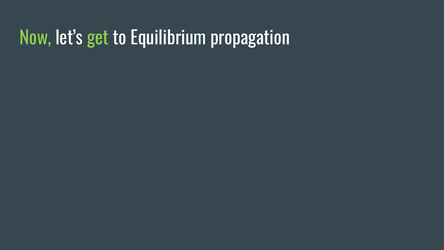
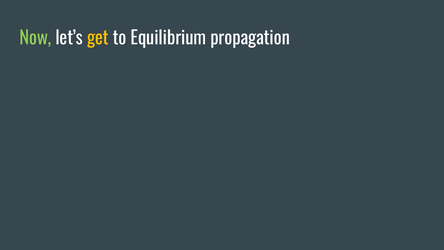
get colour: light green -> yellow (98, 38)
